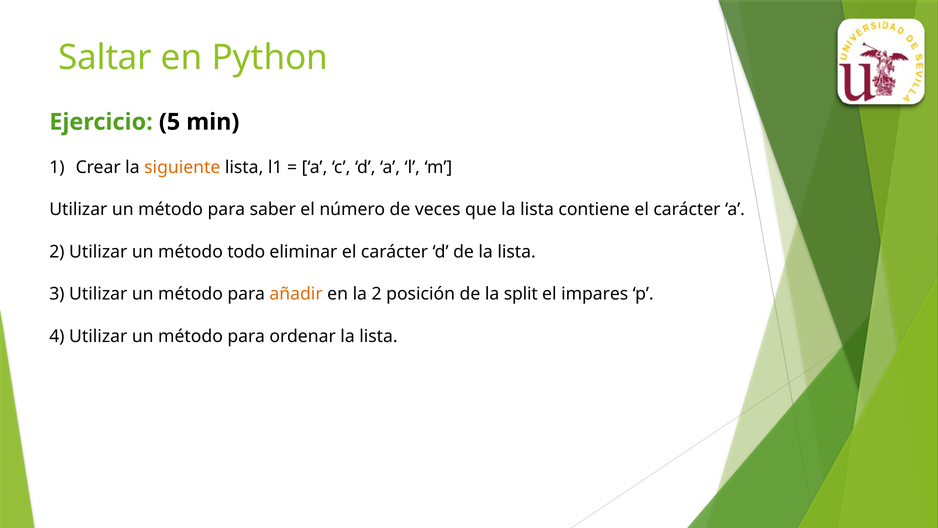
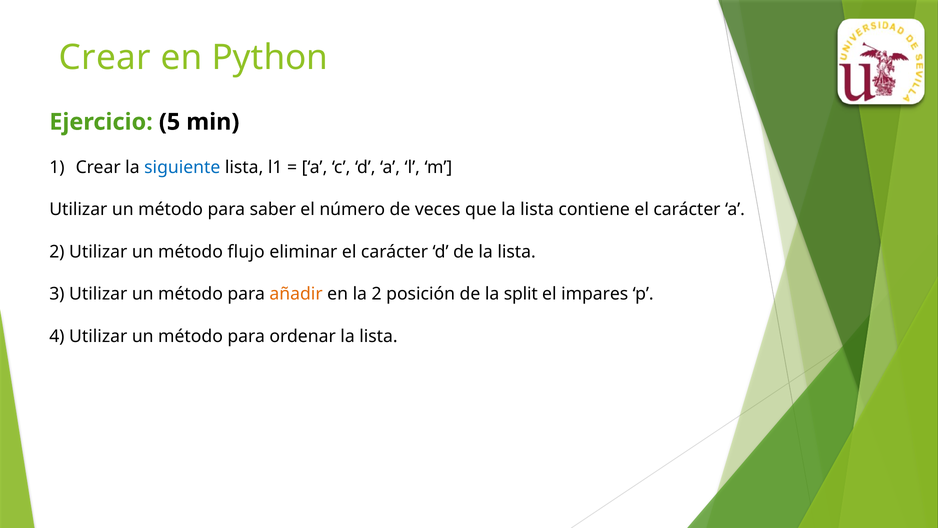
Saltar: Saltar -> Crear (105, 57)
siguiente colour: orange -> blue (182, 167)
todo: todo -> flujo (246, 252)
